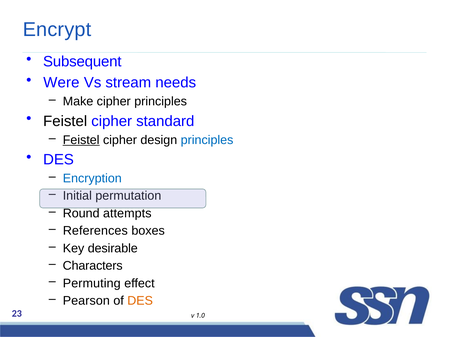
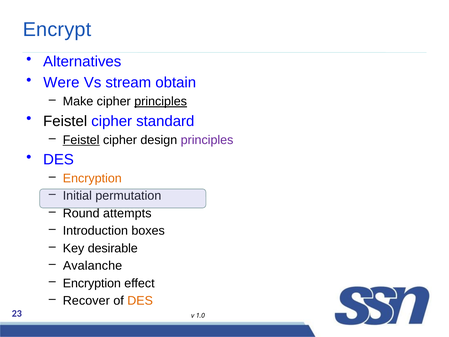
Subsequent: Subsequent -> Alternatives (82, 62)
needs: needs -> obtain (176, 83)
principles underline: none -> present (161, 101)
principles colour: blue -> purple (207, 140)
Encryption colour: blue -> orange (92, 178)
References: References -> Introduction (95, 231)
Characters: Characters -> Avalanche (93, 266)
Permuting: Permuting -> Encryption (92, 283)
Pearson: Pearson -> Recover (86, 300)
